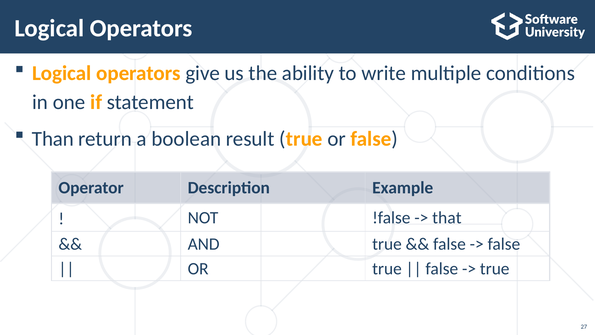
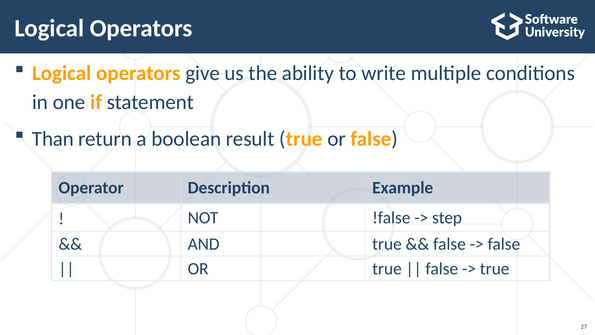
that: that -> step (447, 217)
